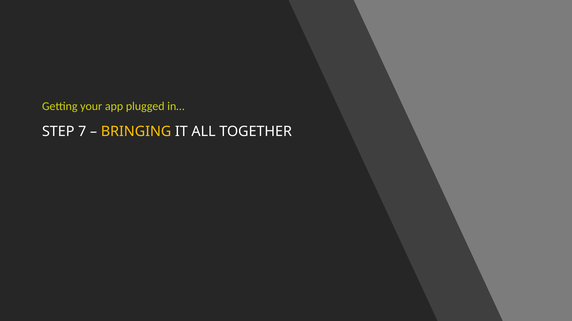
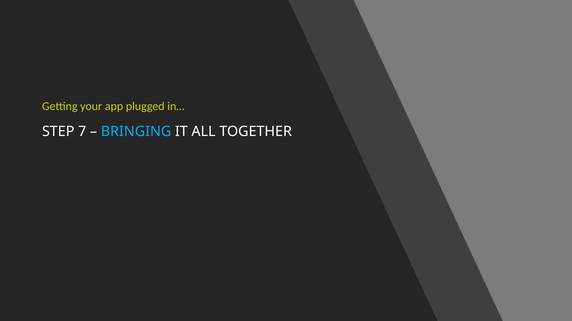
BRINGING colour: yellow -> light blue (136, 132)
